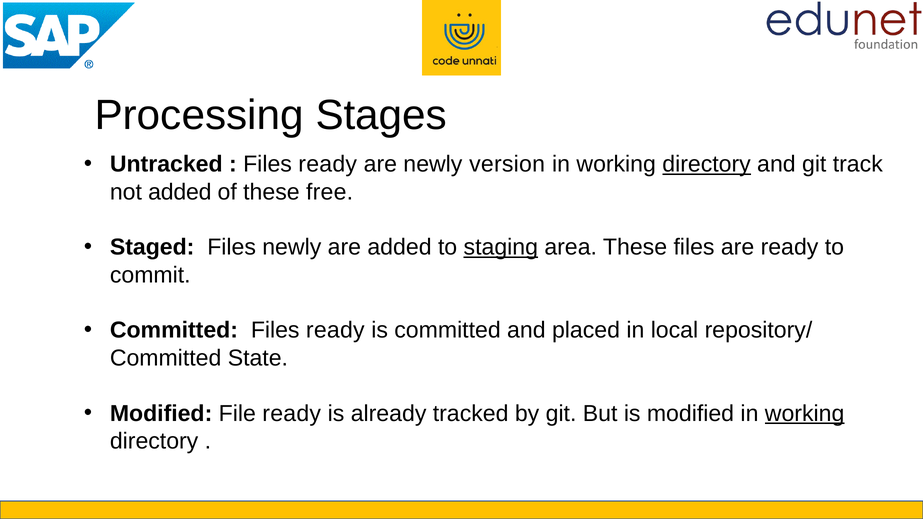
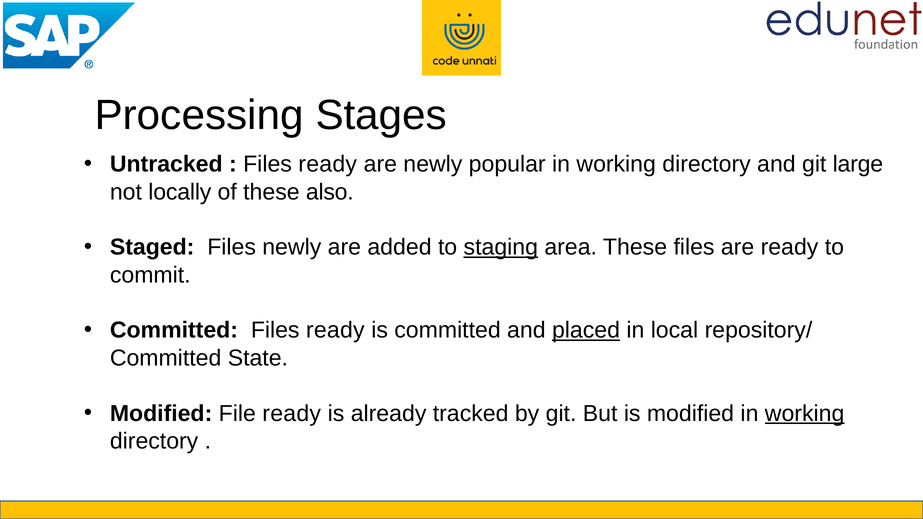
version: version -> popular (507, 164)
directory underline: present -> none (707, 164)
track: track -> large (858, 164)
not added: added -> locally (180, 192)
free: free -> also (330, 192)
placed underline: none -> present (586, 330)
